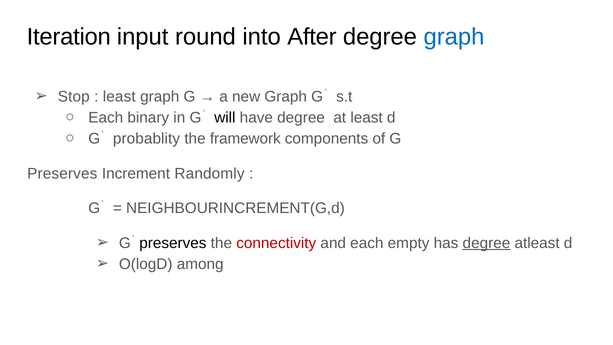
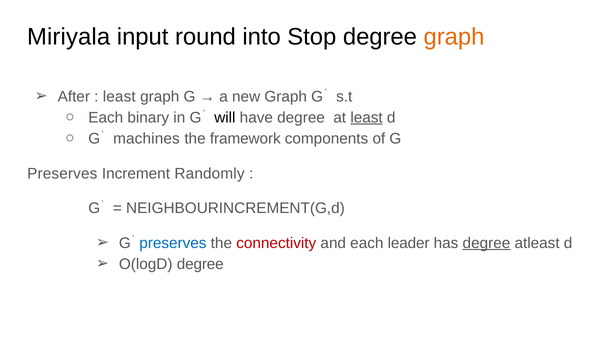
Iteration: Iteration -> Miriyala (69, 37)
After: After -> Stop (312, 37)
graph colour: blue -> orange (454, 37)
Stop: Stop -> After (74, 96)
least underline: none -> present (367, 118)
probablity: probablity -> machines (146, 139)
preserves colour: black -> blue (173, 243)
empty: empty -> leader (409, 243)
O(logD among: among -> degree (200, 264)
